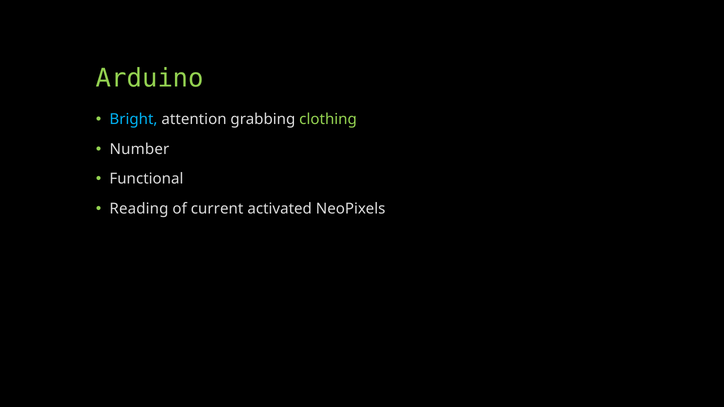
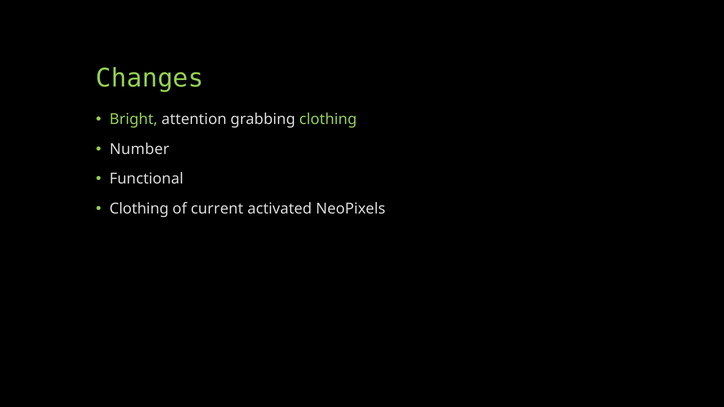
Arduino: Arduino -> Changes (150, 78)
Bright colour: light blue -> light green (134, 119)
Reading: Reading -> Clothing (139, 209)
